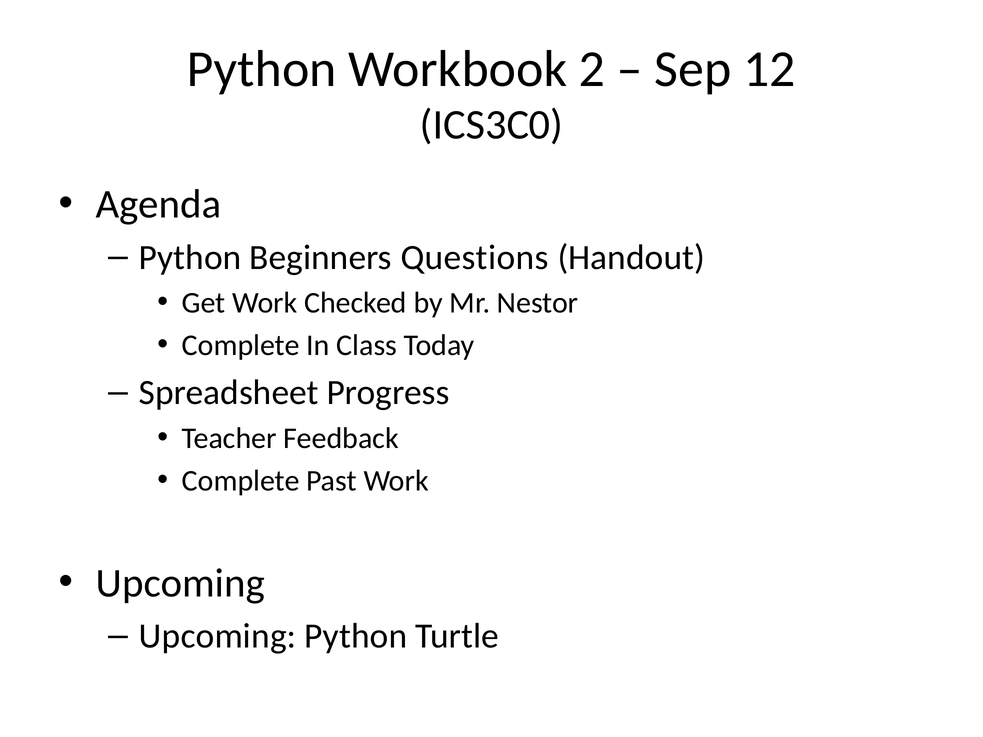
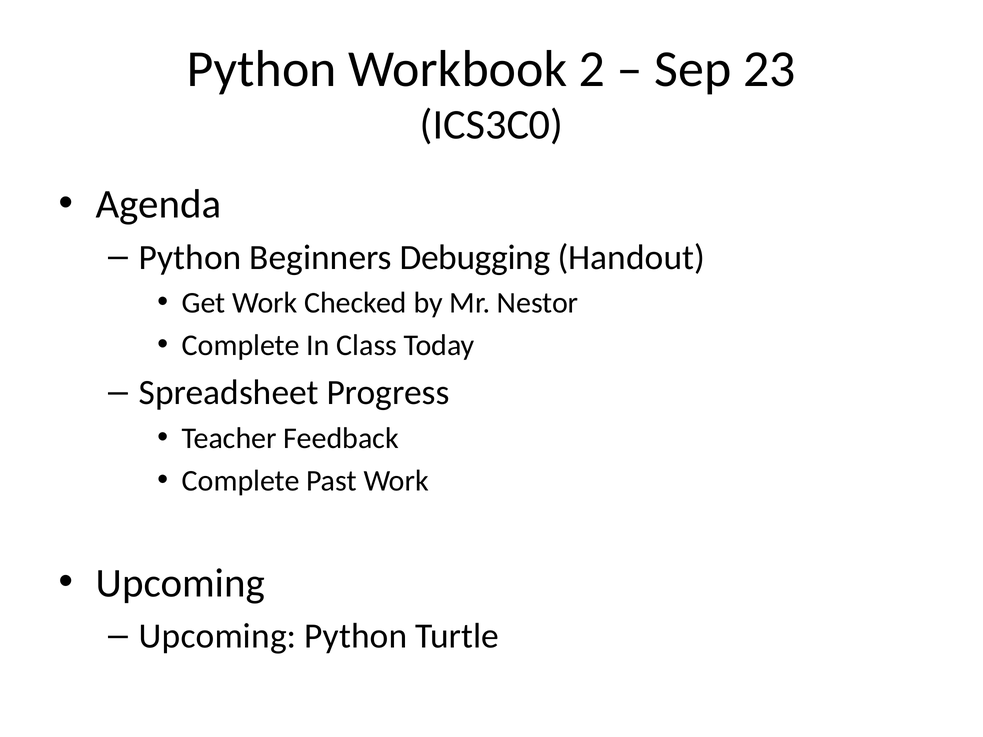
12: 12 -> 23 (769, 69)
Questions: Questions -> Debugging (475, 258)
